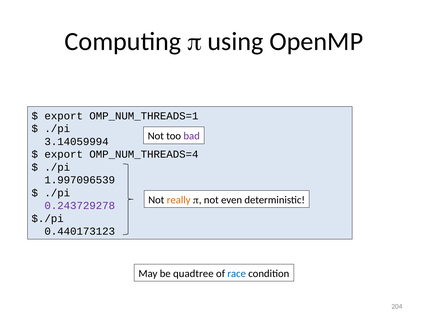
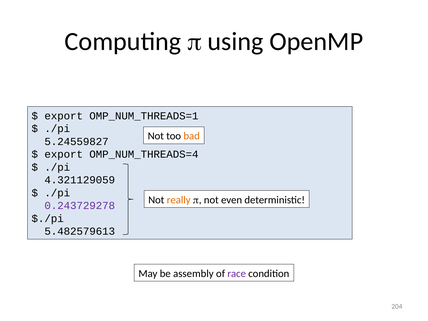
bad colour: purple -> orange (192, 136)
3.14059994: 3.14059994 -> 5.24559827 (77, 142)
1.997096539: 1.997096539 -> 4.321129059 (80, 180)
0.440173123: 0.440173123 -> 5.482579613 (80, 231)
quadtree: quadtree -> assembly (193, 274)
race colour: blue -> purple (237, 274)
